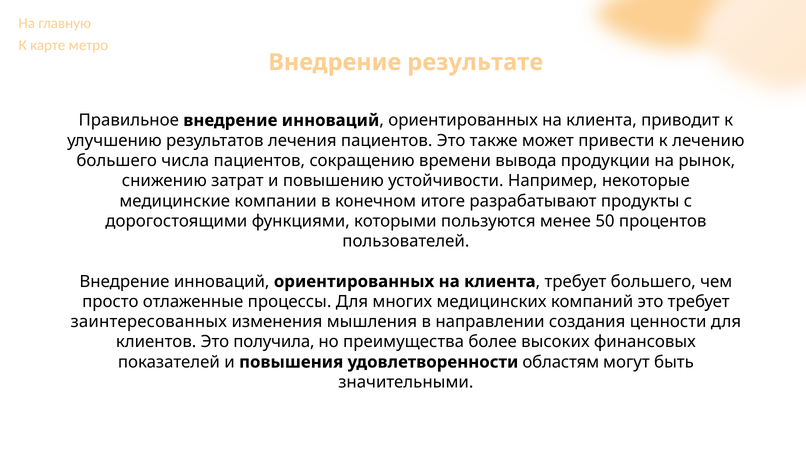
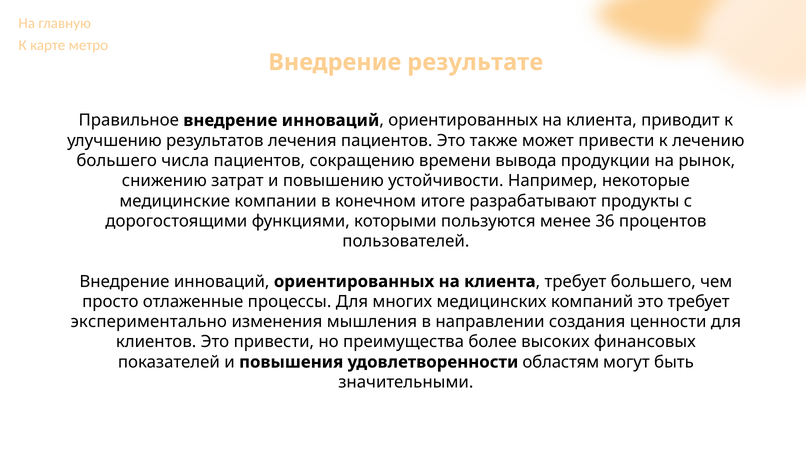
50: 50 -> 36 (605, 221)
заинтересованных: заинтересованных -> экспериментально (149, 322)
Это получила: получила -> привести (274, 342)
